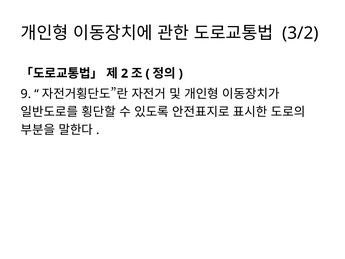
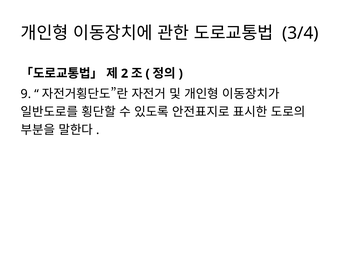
3/2: 3/2 -> 3/4 (300, 33)
